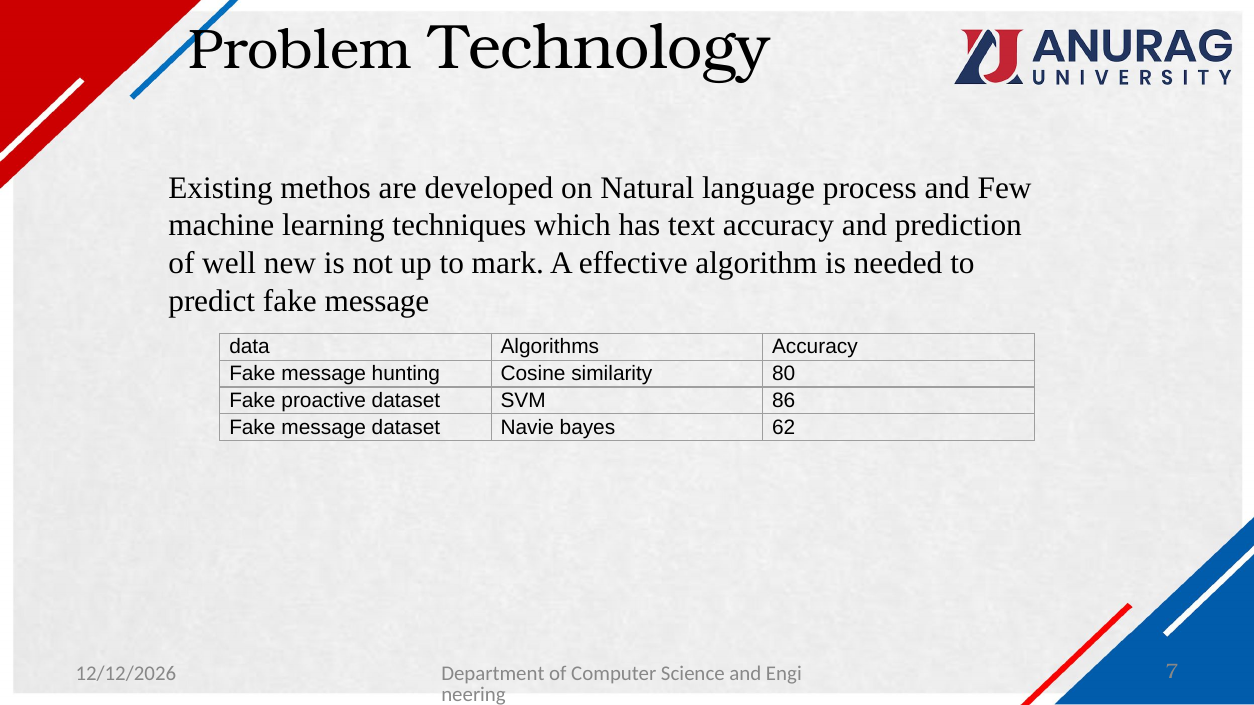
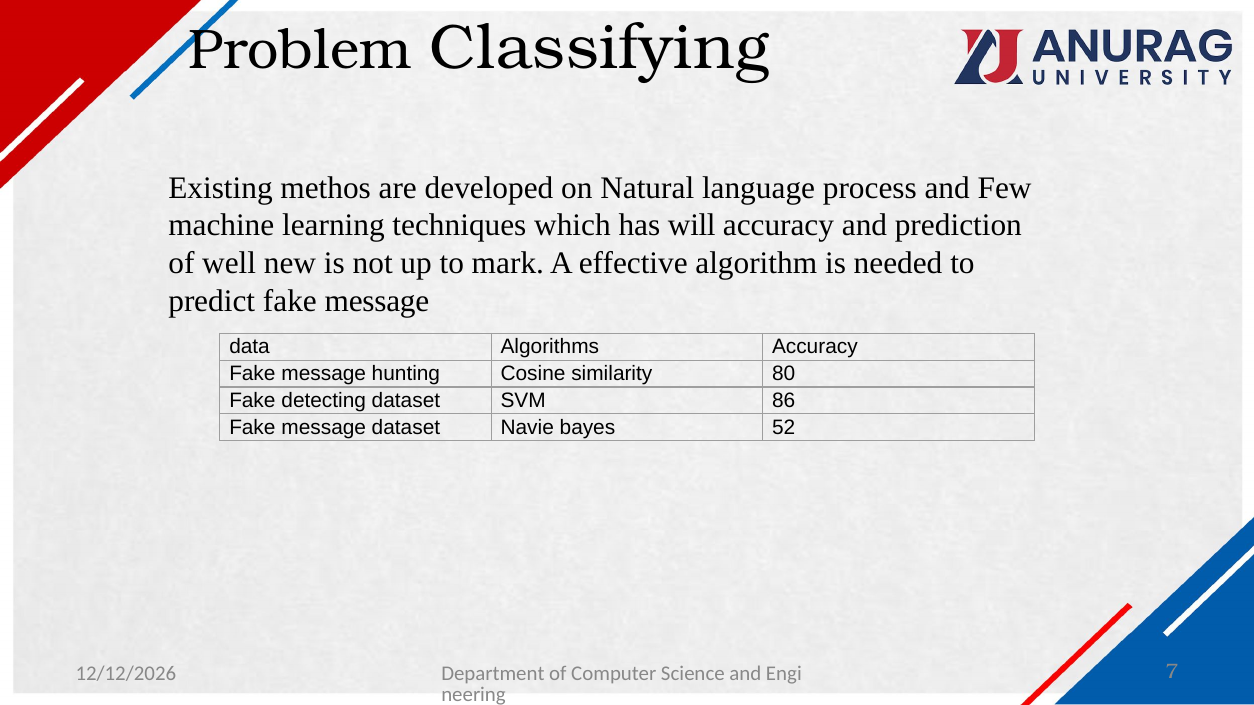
Technology: Technology -> Classifying (599, 47)
text: text -> will (692, 226)
proactive: proactive -> detecting (324, 401)
62: 62 -> 52 (784, 428)
